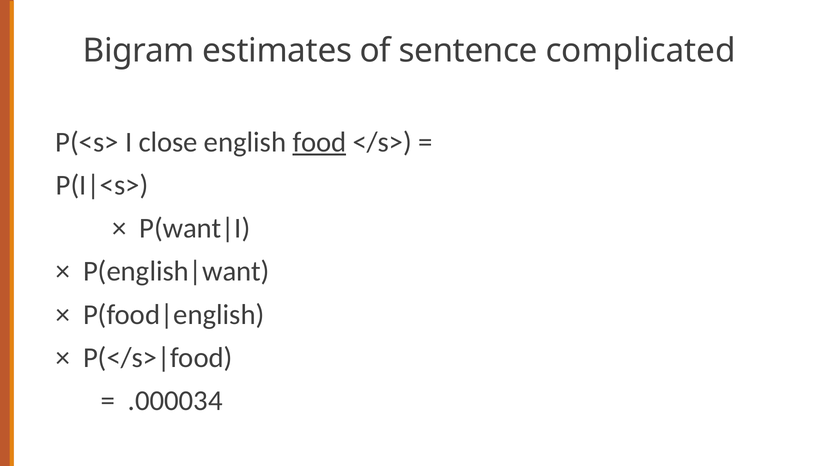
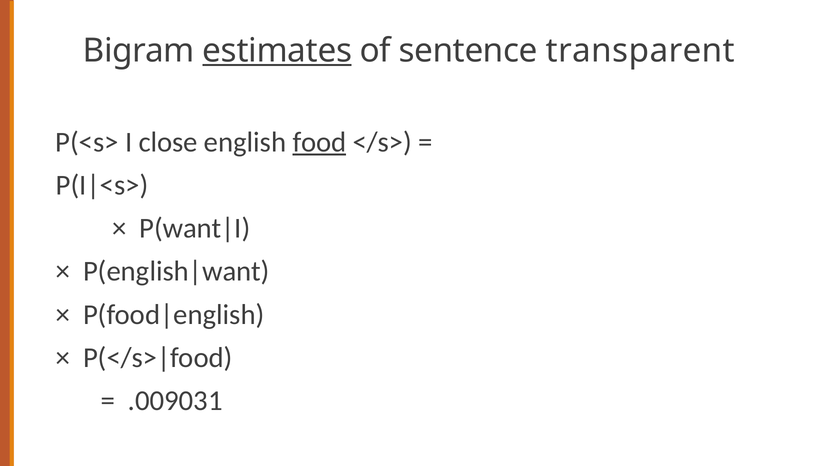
estimates underline: none -> present (277, 51)
complicated: complicated -> transparent (640, 51)
.000034: .000034 -> .009031 (175, 401)
